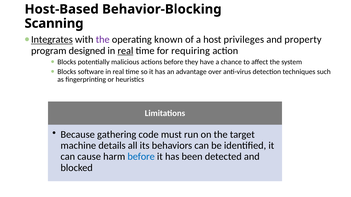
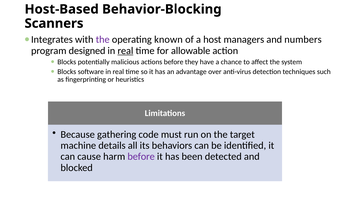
Scanning: Scanning -> Scanners (54, 23)
Integrates underline: present -> none (52, 40)
privileges: privileges -> managers (244, 40)
property: property -> numbers (303, 40)
requiring: requiring -> allowable (191, 51)
before colour: blue -> purple (141, 157)
